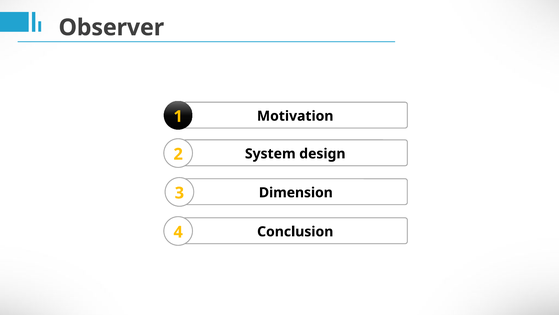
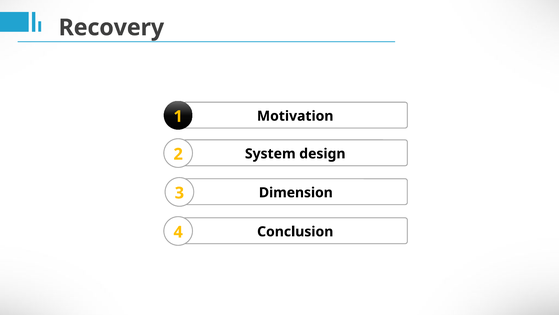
Observer: Observer -> Recovery (111, 28)
